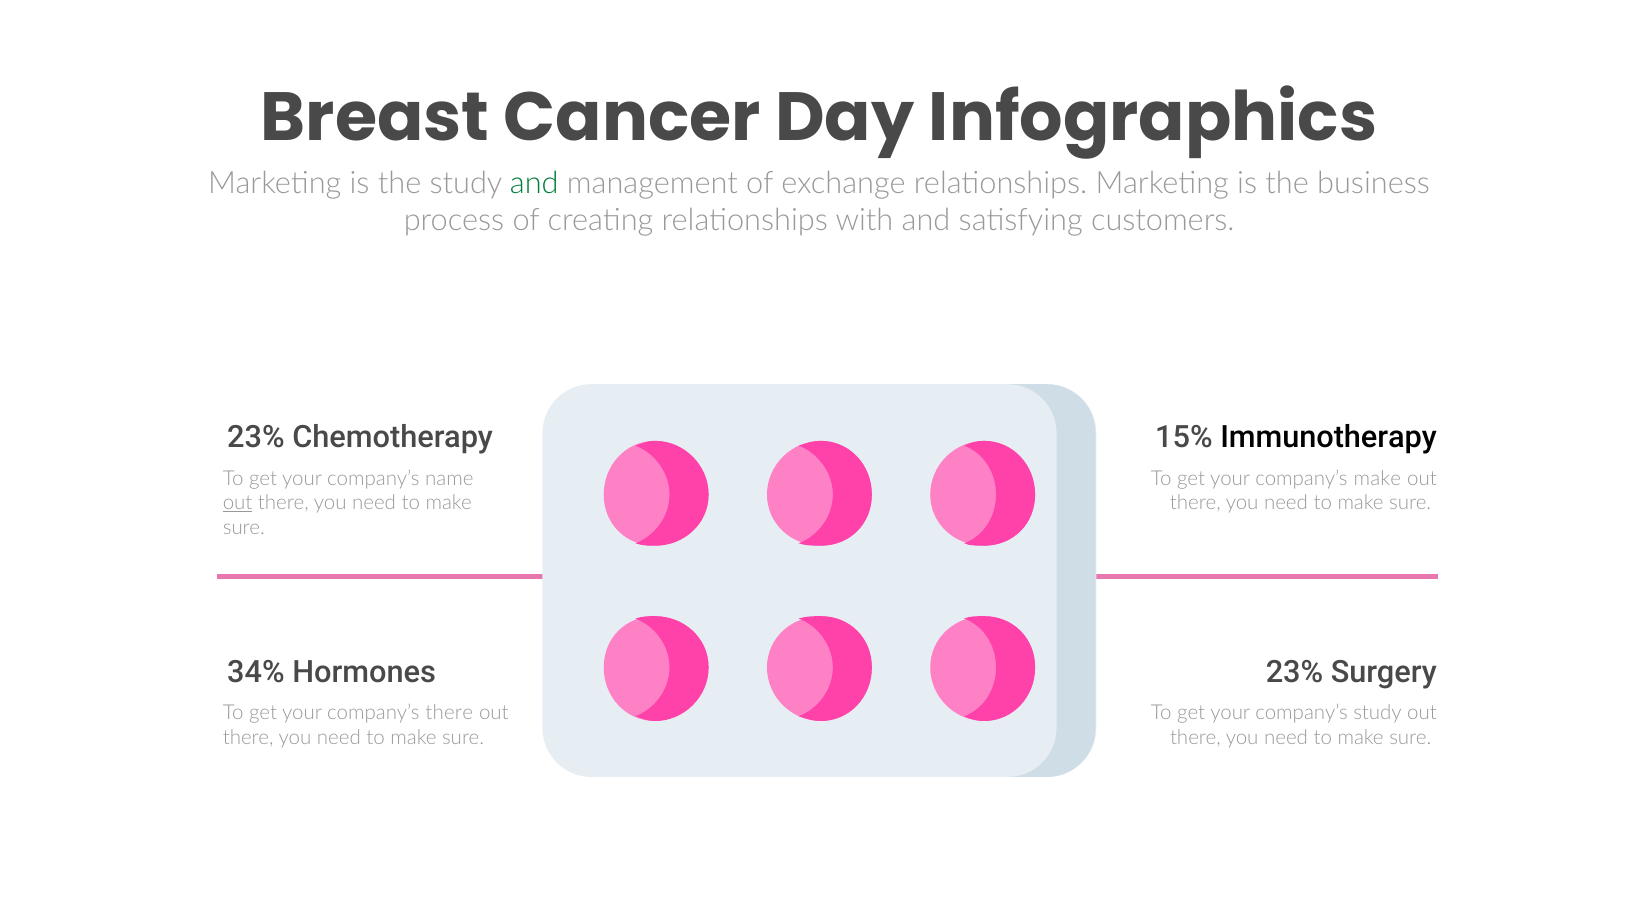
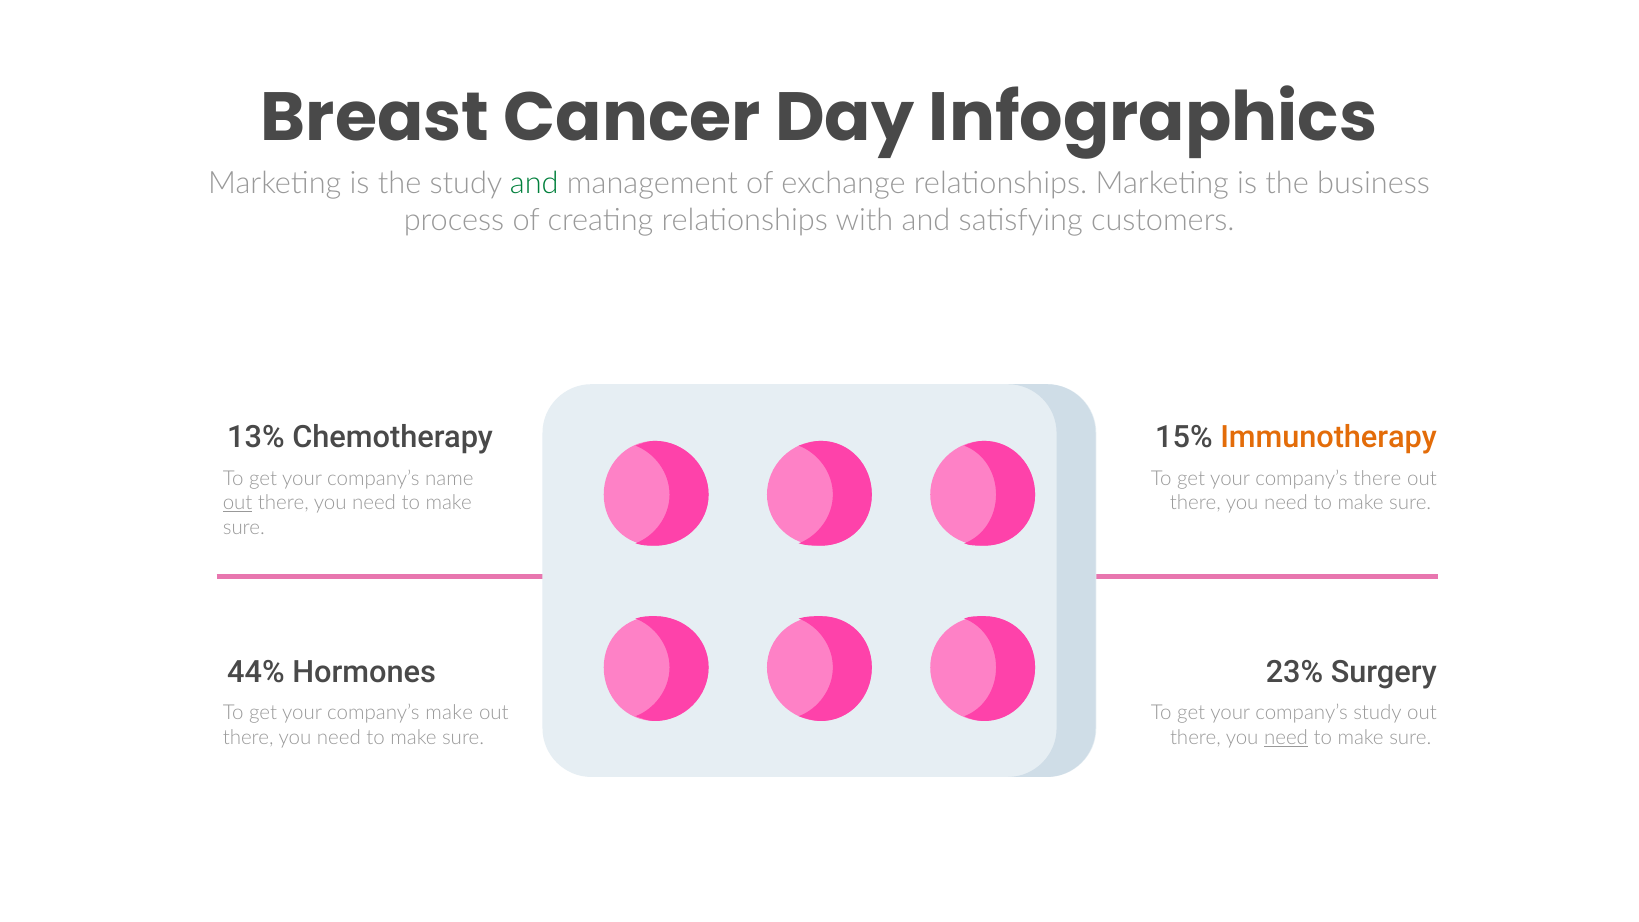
23%: 23% -> 13% (256, 438)
Immunotherapy colour: black -> orange (1329, 438)
company’s make: make -> there (1377, 478)
34%: 34% -> 44% (256, 673)
company’s there: there -> make (449, 713)
need underline: none -> present (1286, 738)
